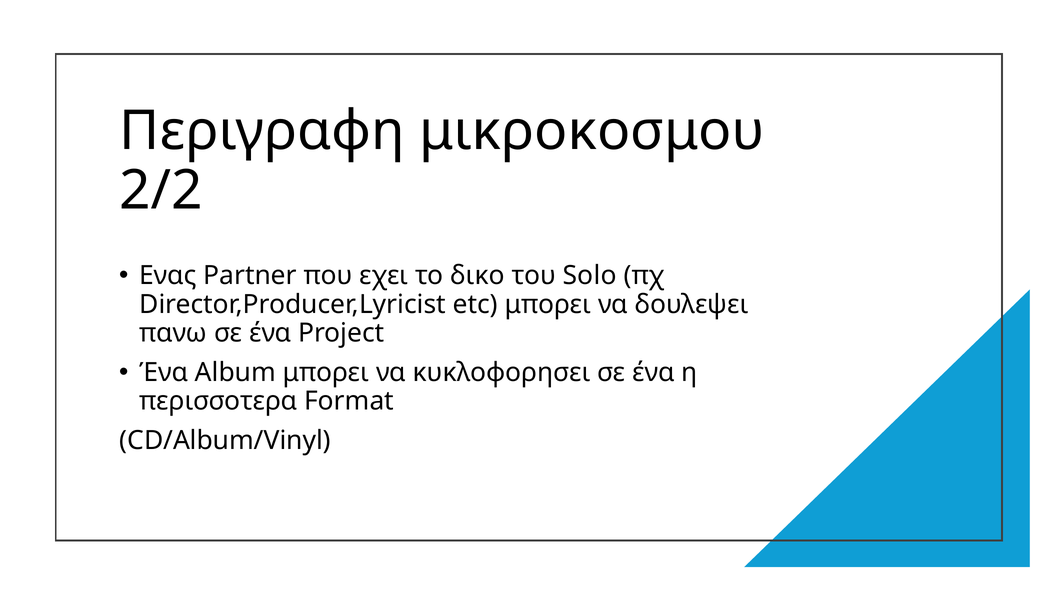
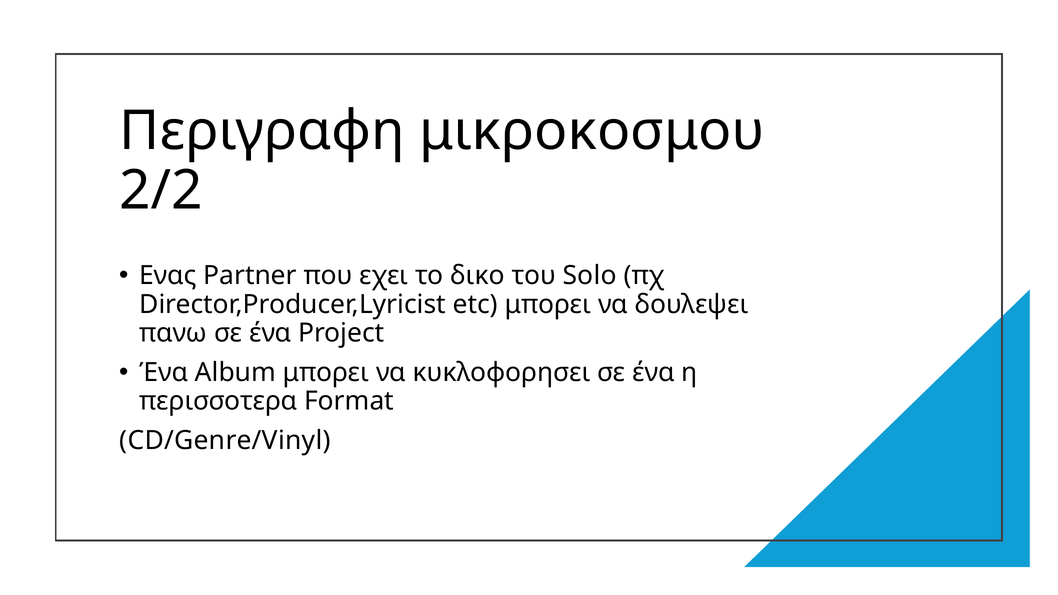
CD/Album/Vinyl: CD/Album/Vinyl -> CD/Genre/Vinyl (225, 441)
